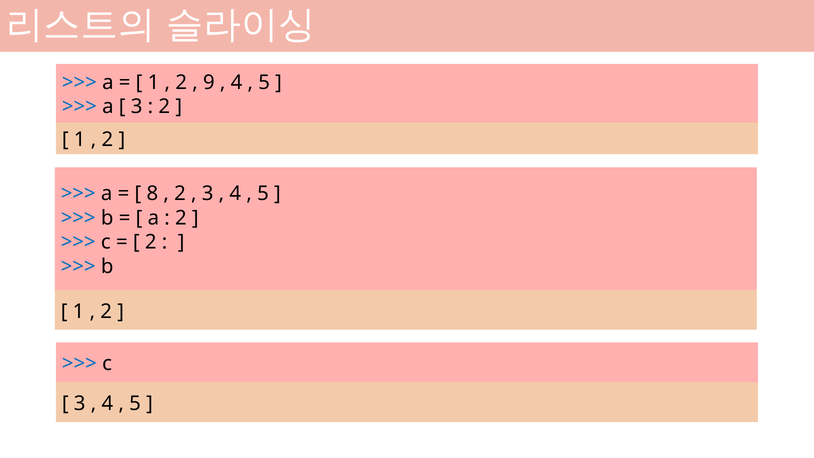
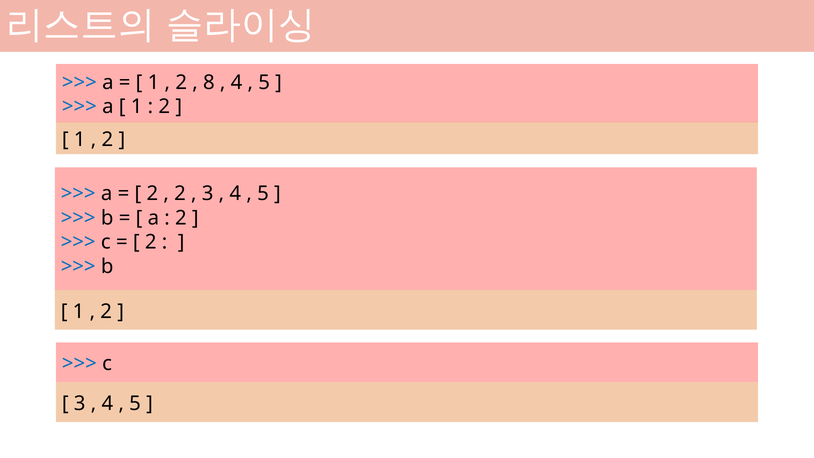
9: 9 -> 8 (209, 82)
3: 3 -> 1 (137, 107)
8: 8 -> 2 (152, 193)
